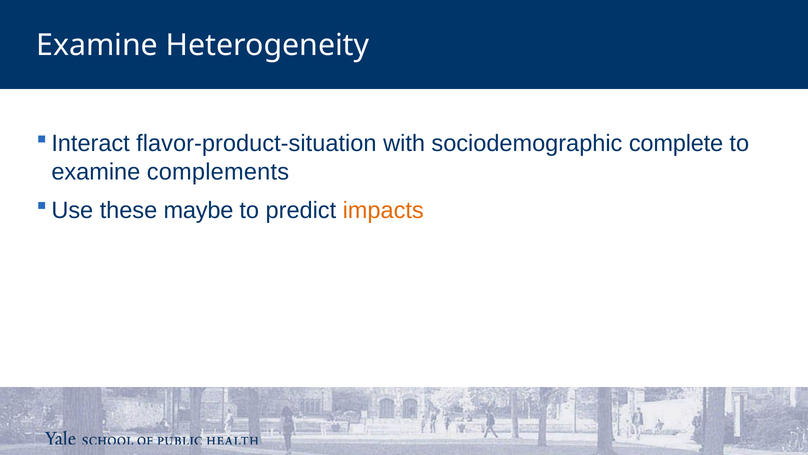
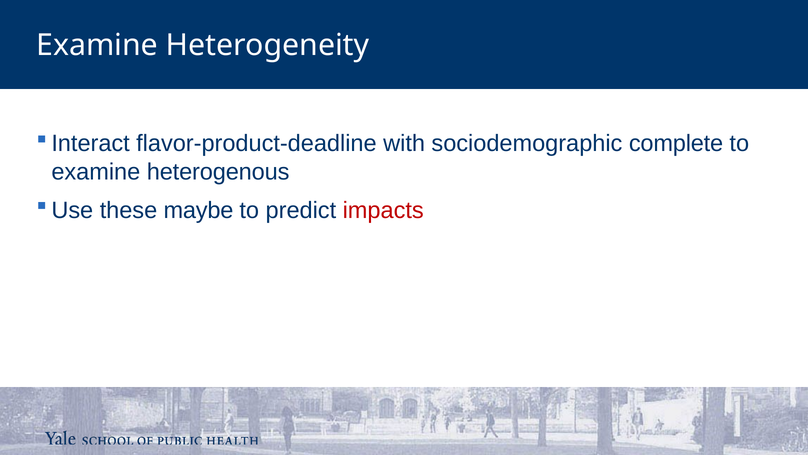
flavor-product-situation: flavor-product-situation -> flavor-product-deadline (256, 144)
complements: complements -> heterogenous (218, 172)
impacts colour: orange -> red (383, 210)
